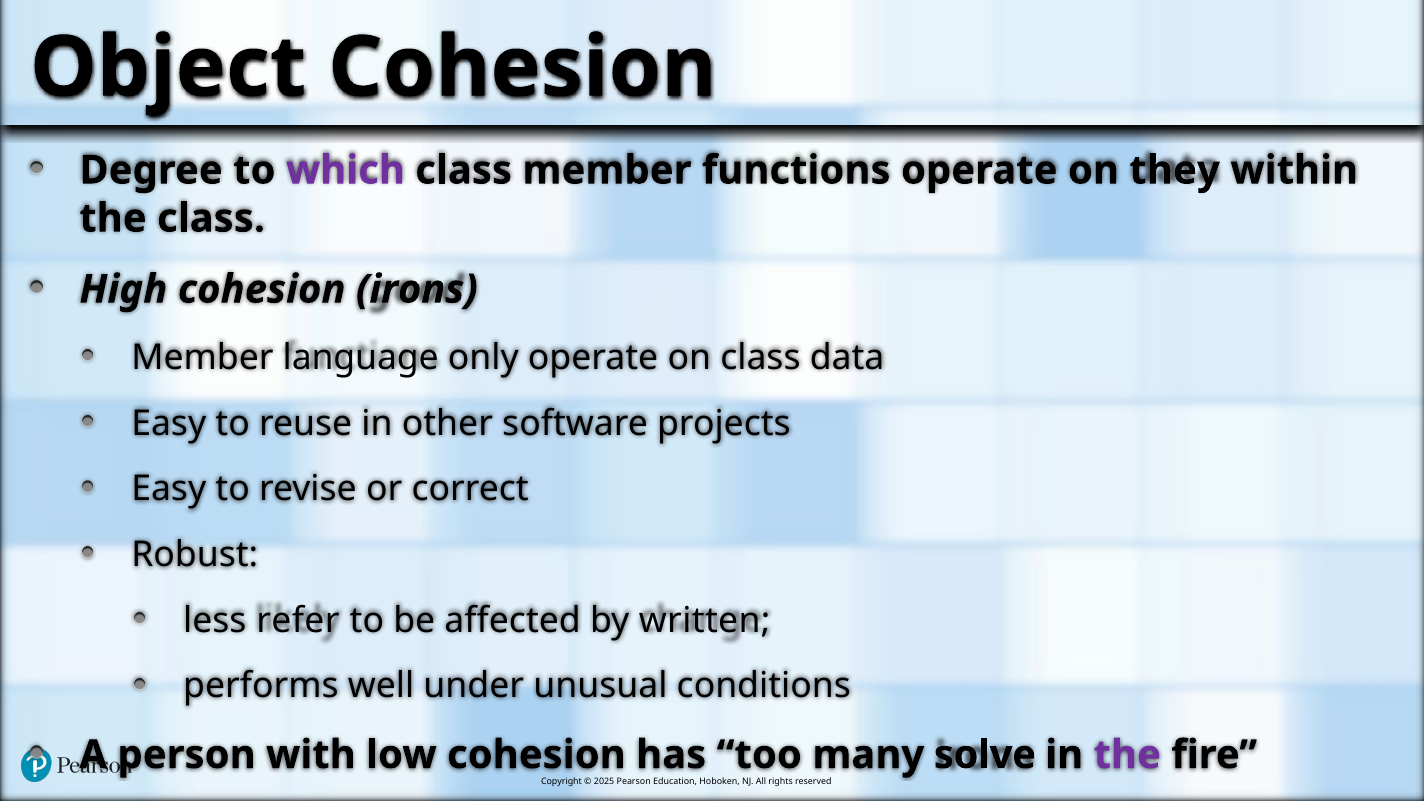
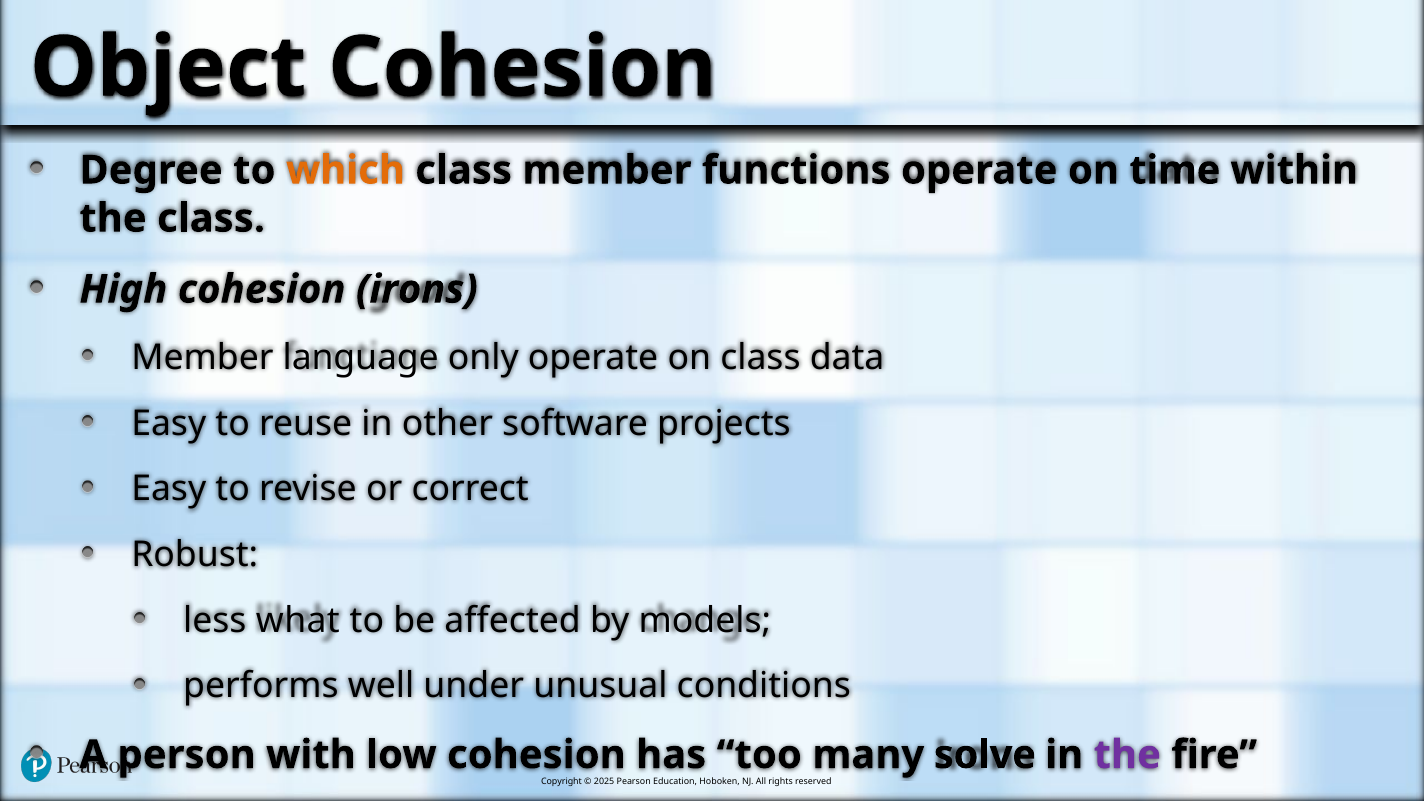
which colour: purple -> orange (345, 170)
they: they -> time (1175, 170)
refer: refer -> what (298, 620)
written: written -> models (705, 620)
